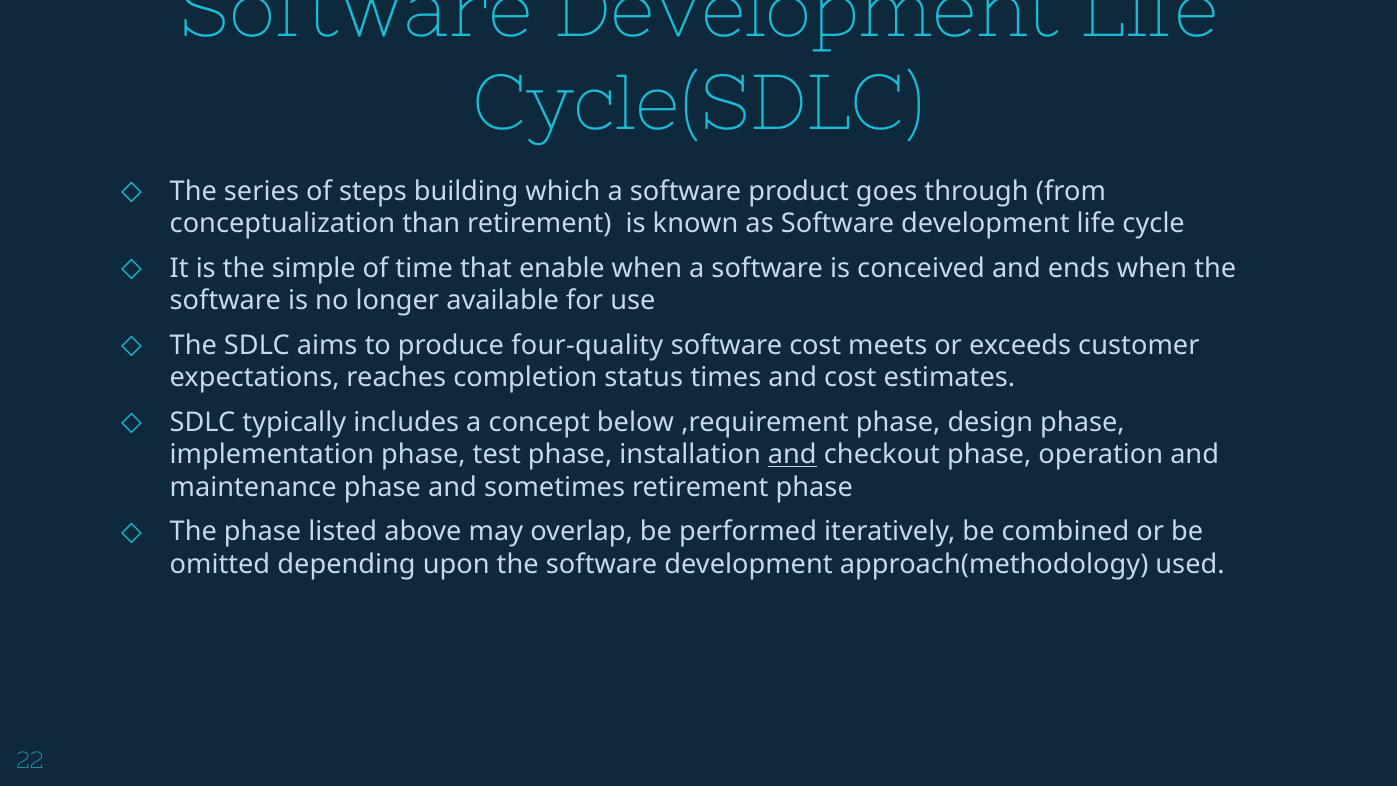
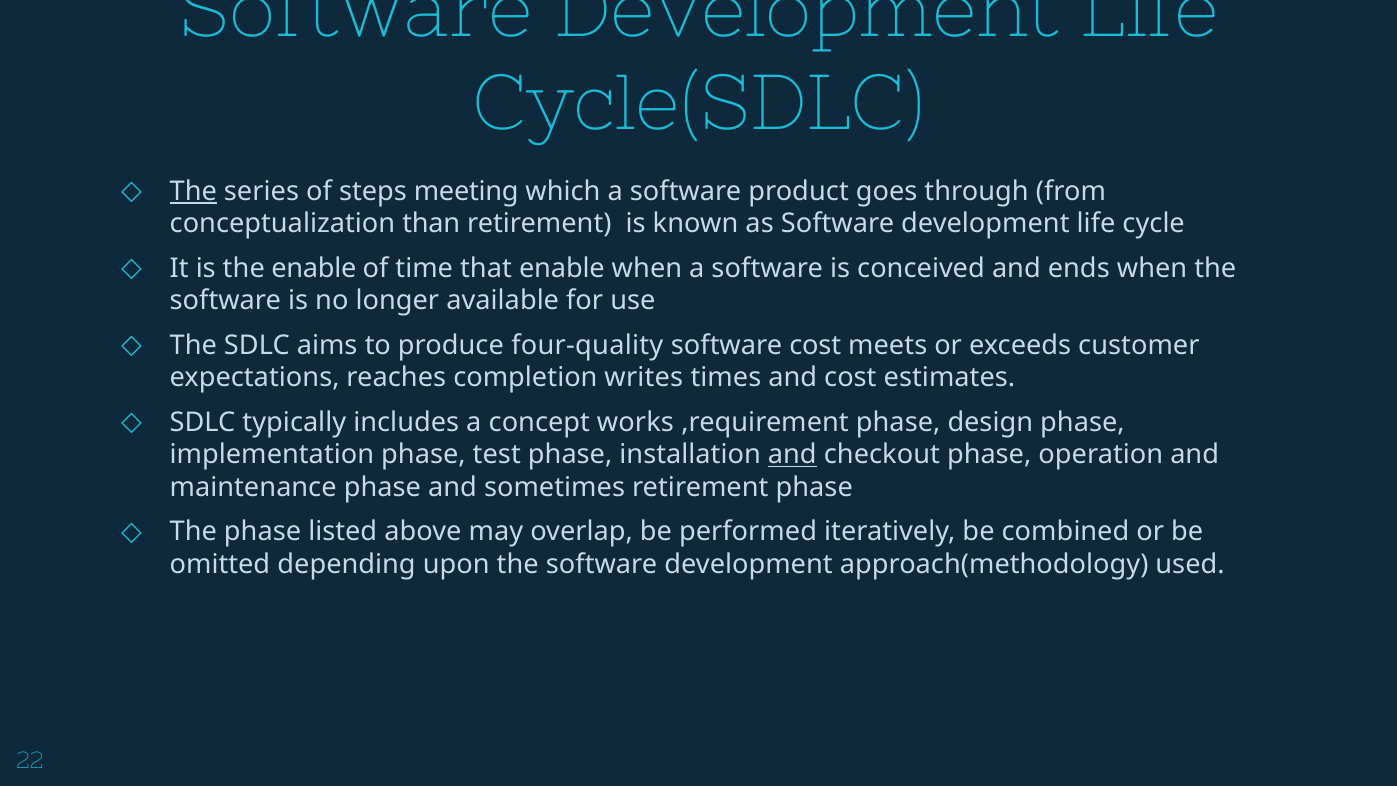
The underline: none -> present (193, 191)
building: building -> meeting (466, 191)
the simple: simple -> enable (314, 268)
status: status -> writes (644, 378)
below: below -> works (635, 422)
